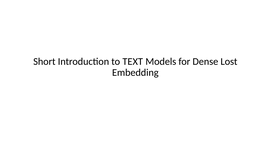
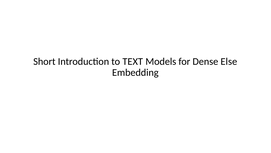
Lost: Lost -> Else (229, 61)
